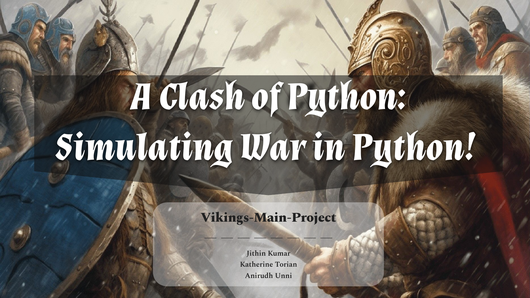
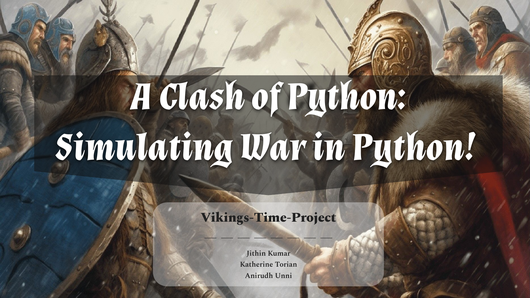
Vikings-Main-Project: Vikings-Main-Project -> Vikings-Time-Project (268, 217)
